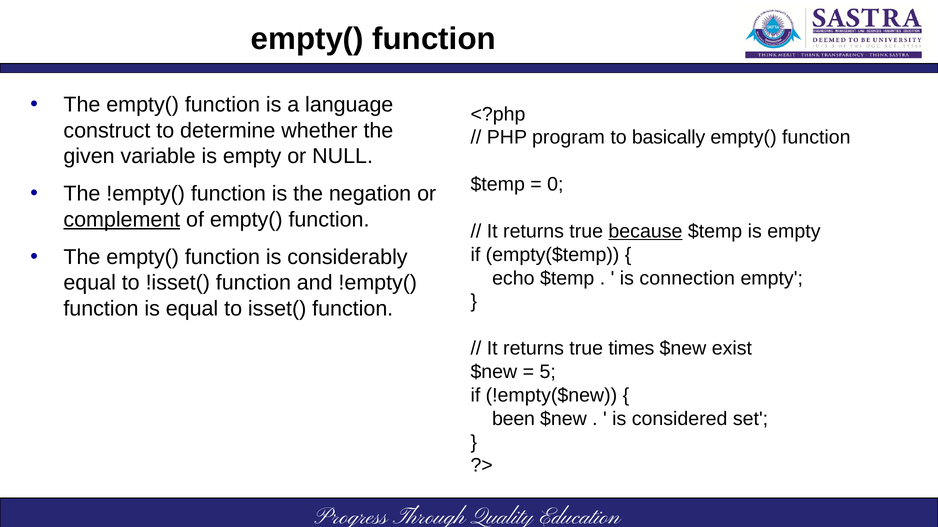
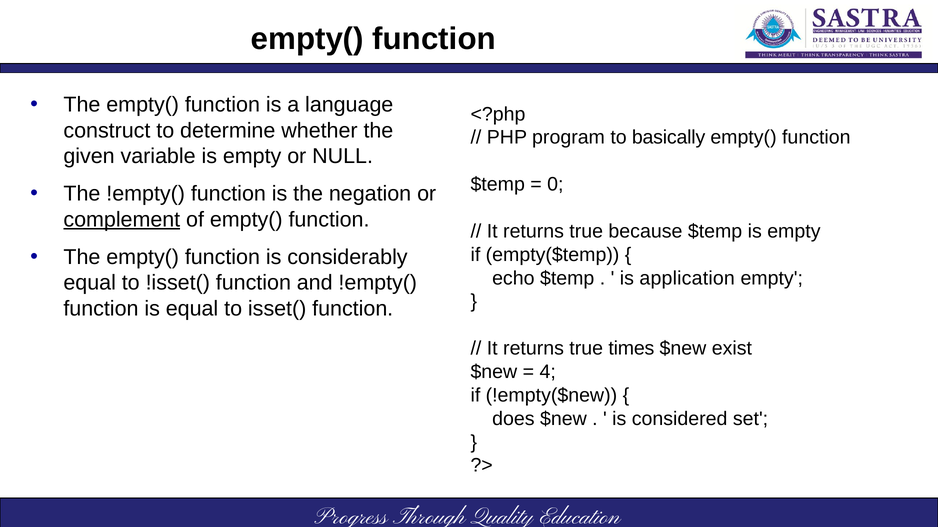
because underline: present -> none (645, 231)
connection: connection -> application (687, 278)
5: 5 -> 4 (548, 372)
been: been -> does (513, 419)
